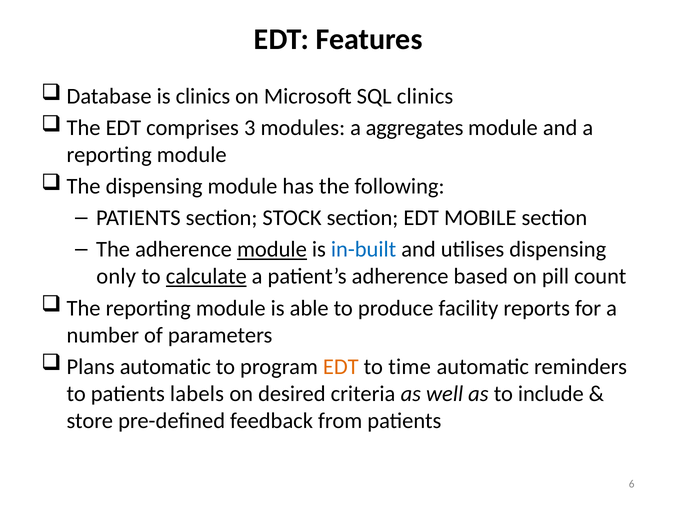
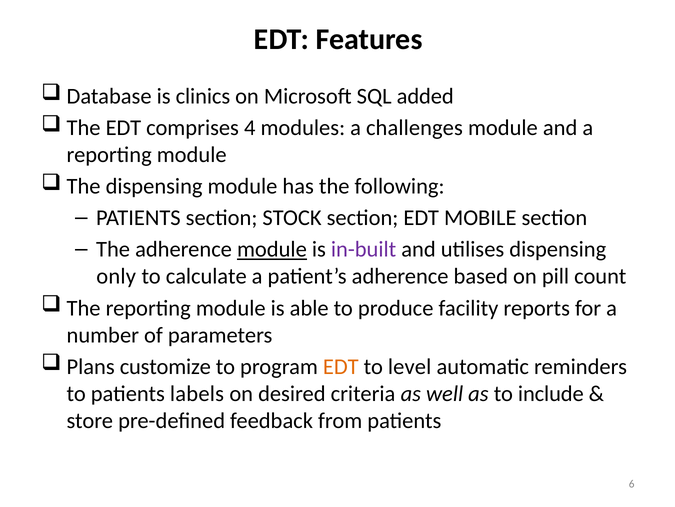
SQL clinics: clinics -> added (425, 96)
3: 3 -> 4 (250, 128)
aggregates: aggregates -> challenges (414, 128)
in-built colour: blue -> purple (364, 249)
calculate underline: present -> none (206, 276)
Plans automatic: automatic -> customize (165, 366)
time: time -> level (410, 366)
